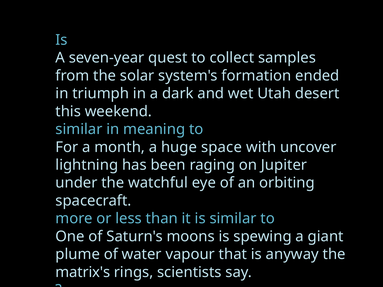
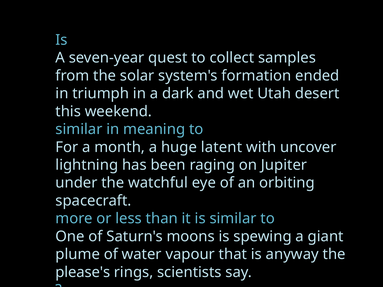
space: space -> latent (222, 147)
matrix's: matrix's -> please's (83, 272)
